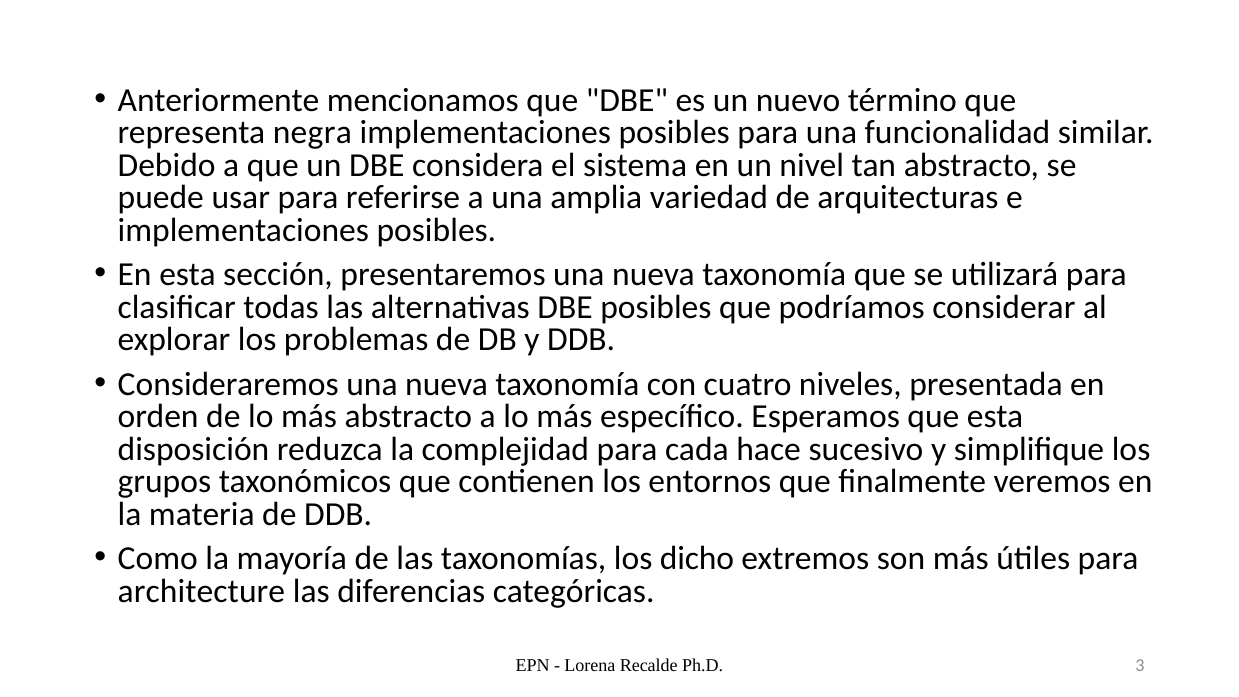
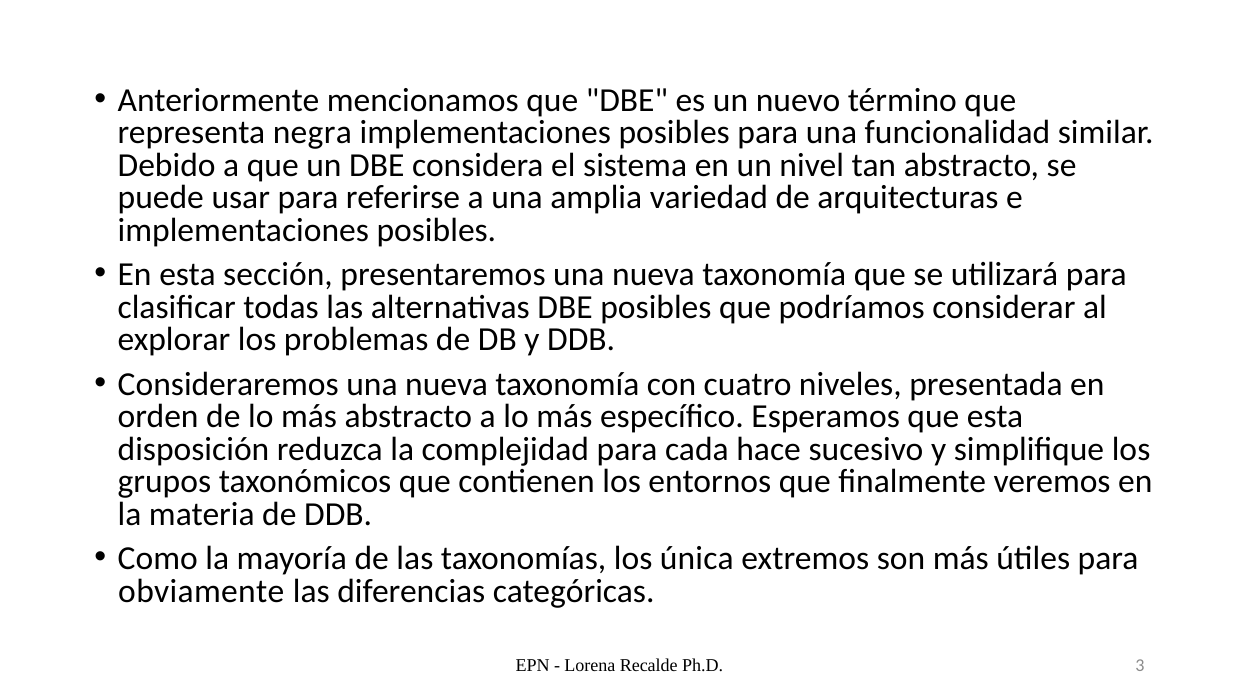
dicho: dicho -> única (697, 559)
architecture: architecture -> obviamente (201, 591)
